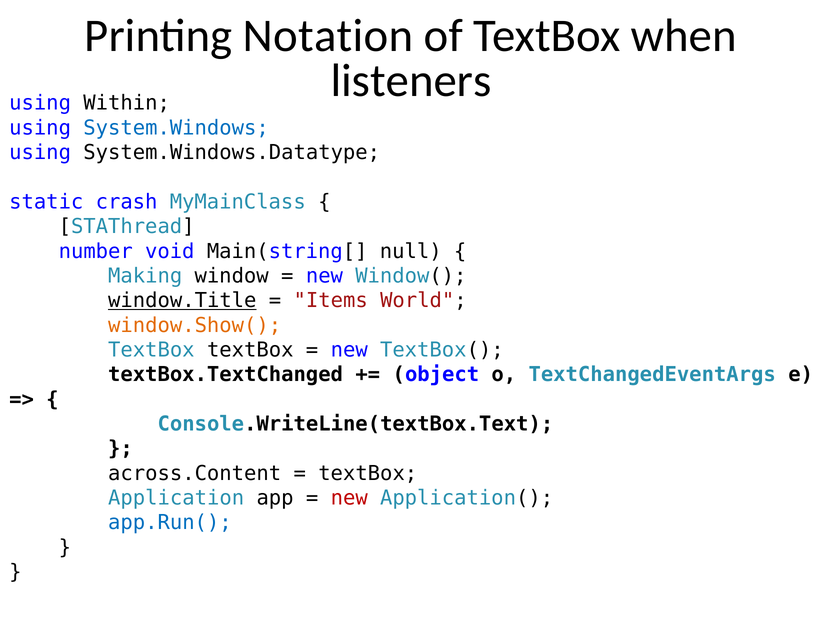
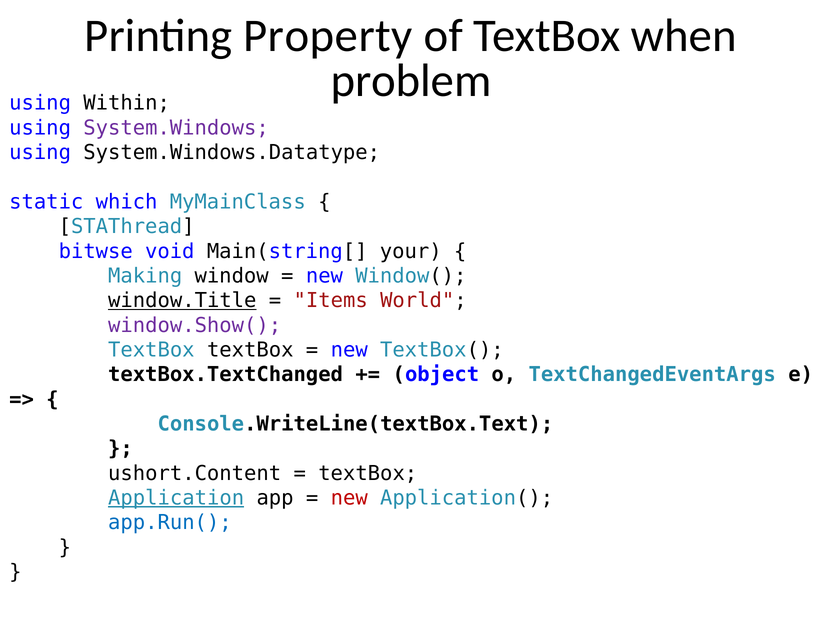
Notation: Notation -> Property (328, 36)
listeners: listeners -> problem (411, 81)
System.Windows colour: blue -> purple (176, 128)
crash: crash -> which (127, 202)
number: number -> bitwse (96, 251)
null: null -> your (411, 251)
window.Show( colour: orange -> purple (195, 325)
across.Content: across.Content -> ushort.Content (195, 473)
Application underline: none -> present (176, 498)
